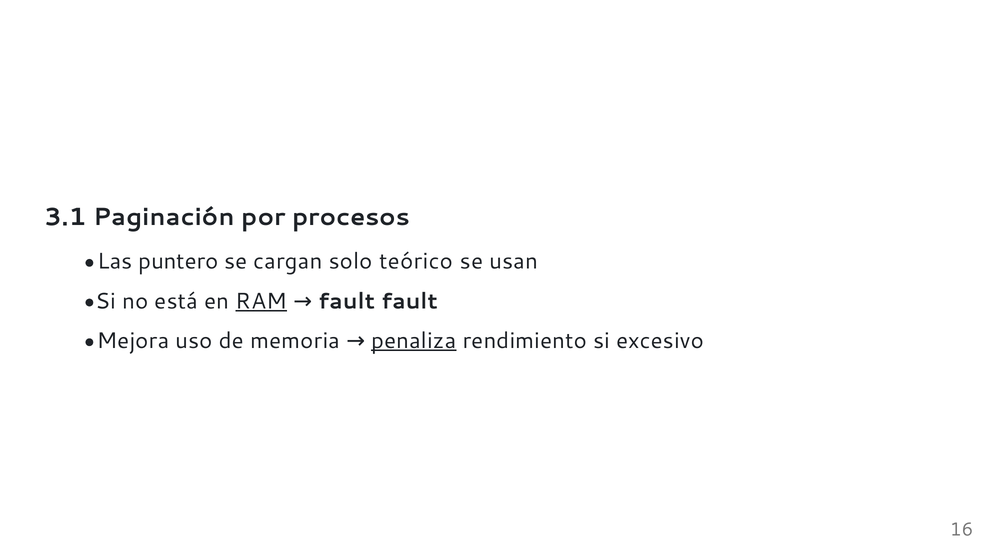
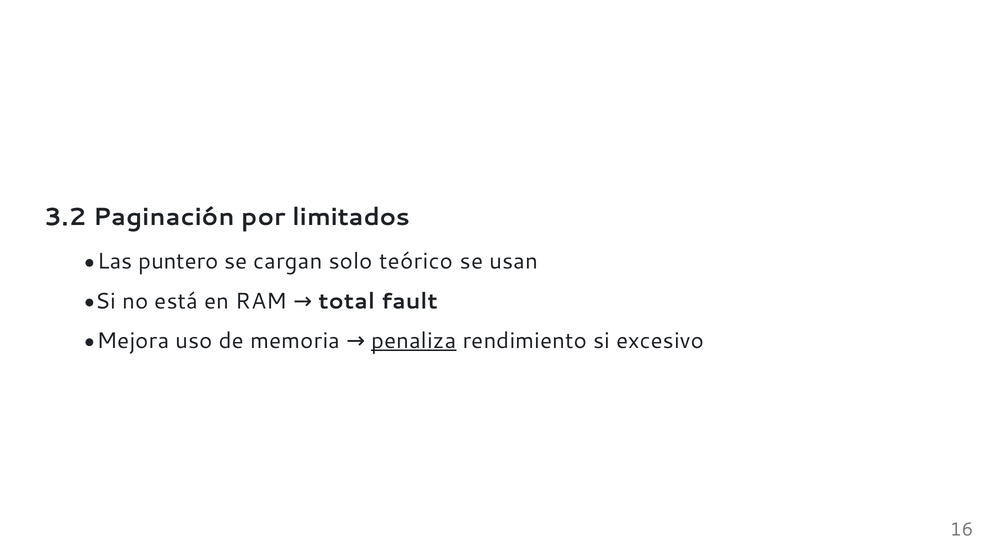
3.1: 3.1 -> 3.2 (65, 217)
procesos: procesos -> limitados (351, 217)
RAM underline: present -> none (261, 301)
fault: fault -> total (347, 301)
